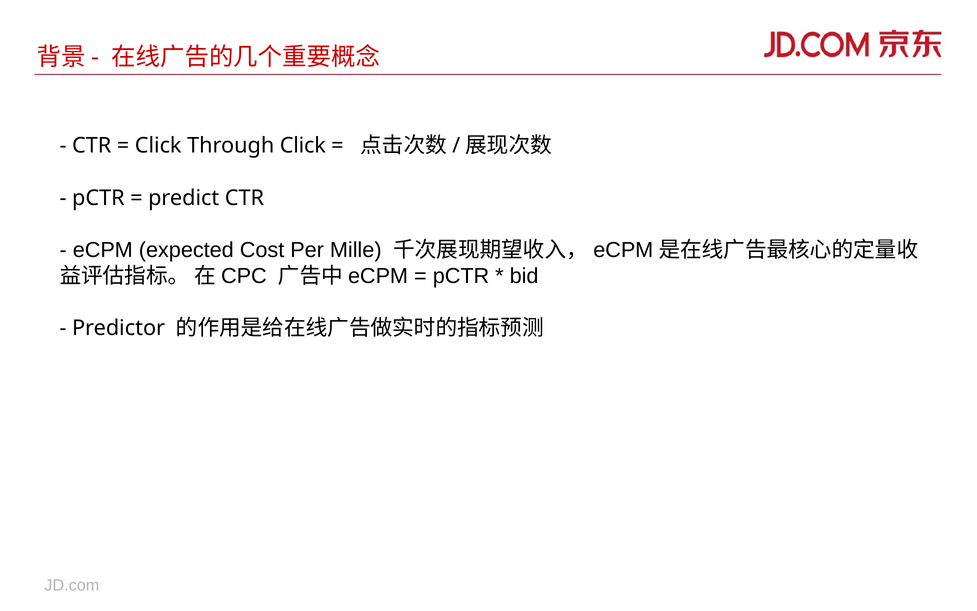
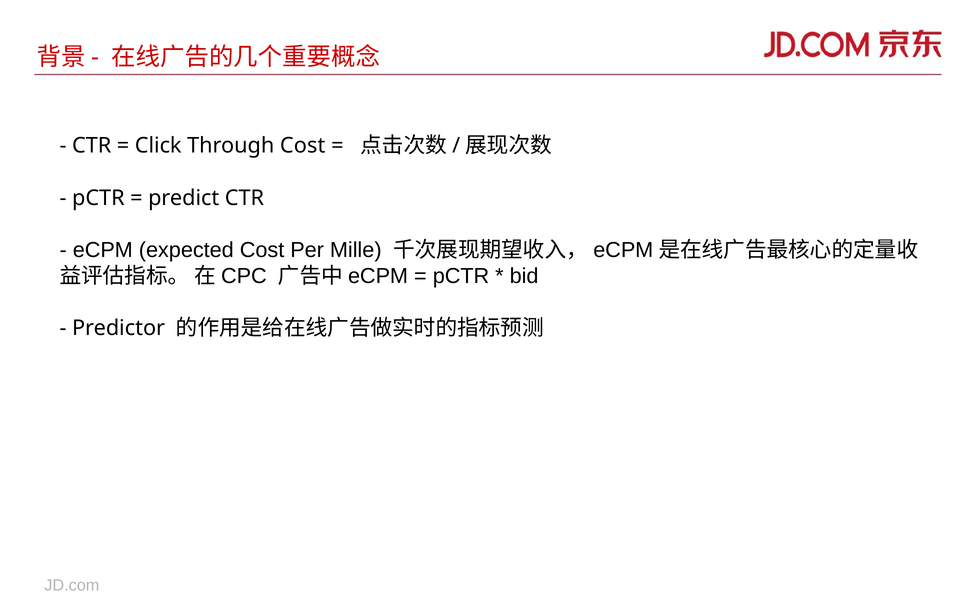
Through Click: Click -> Cost (303, 146)
